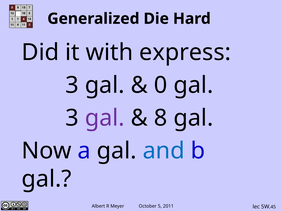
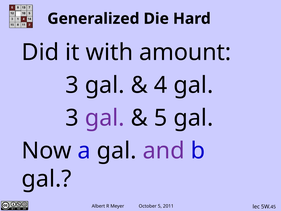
express: express -> amount (185, 52)
0: 0 -> 4 (161, 85)
8: 8 -> 5 (161, 118)
and colour: blue -> purple (164, 151)
